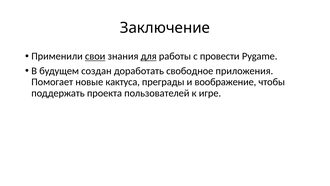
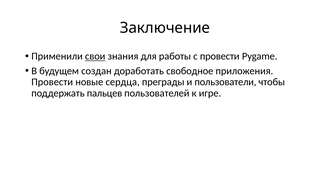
для underline: present -> none (149, 56)
Помогает: Помогает -> Провести (52, 82)
кактуса: кактуса -> сердца (123, 82)
воображение: воображение -> пользователи (225, 82)
проекта: проекта -> пальцев (105, 93)
